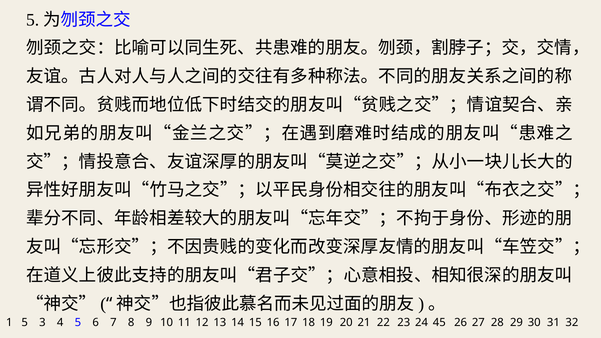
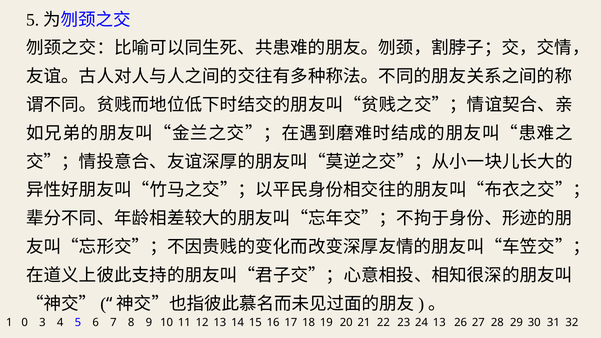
1 5: 5 -> 0 (25, 323)
24 45: 45 -> 13 (439, 323)
